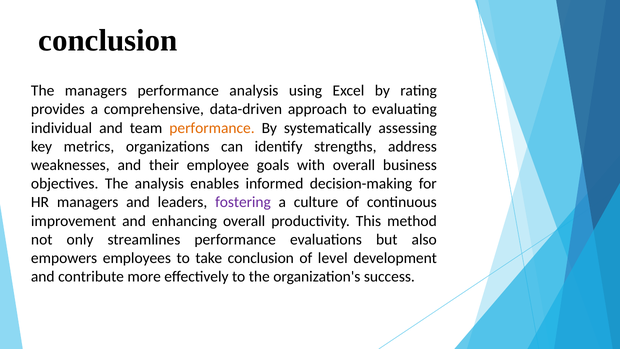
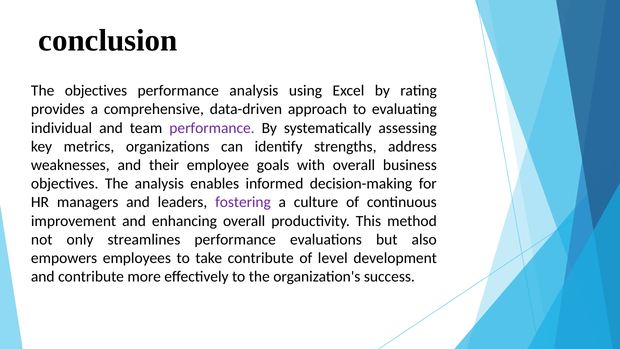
The managers: managers -> objectives (96, 91)
performance colour: orange -> purple (212, 128)
take conclusion: conclusion -> contribute (261, 258)
